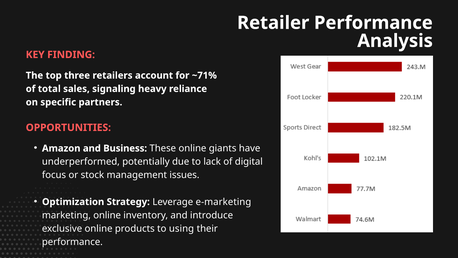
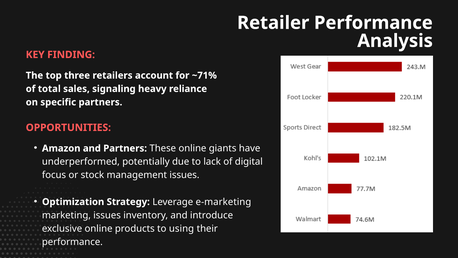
and Business: Business -> Partners (125, 148)
online: online -> issues (107, 215)
